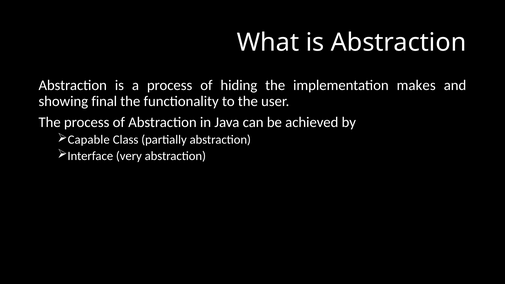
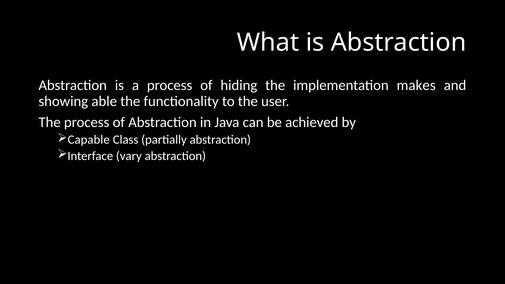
final: final -> able (104, 101)
very: very -> vary (129, 156)
